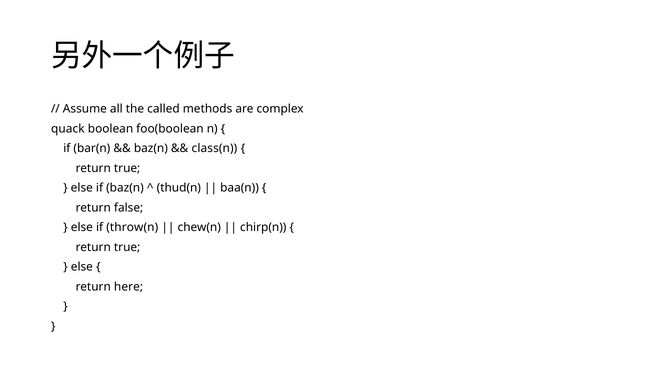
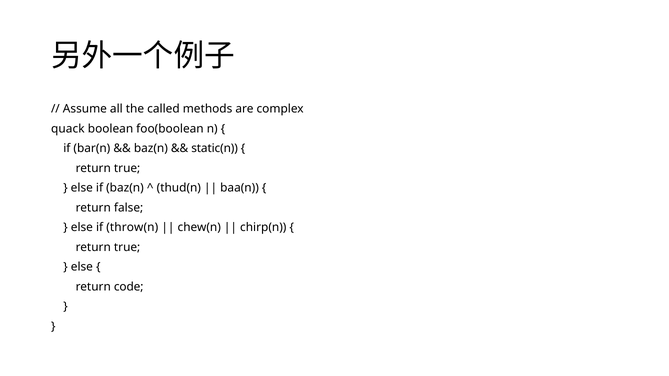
class(n: class(n -> static(n (215, 149)
here: here -> code (129, 287)
